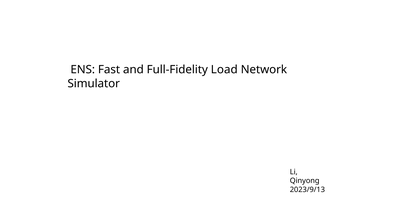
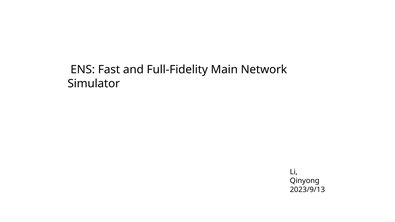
Load: Load -> Main (224, 70)
